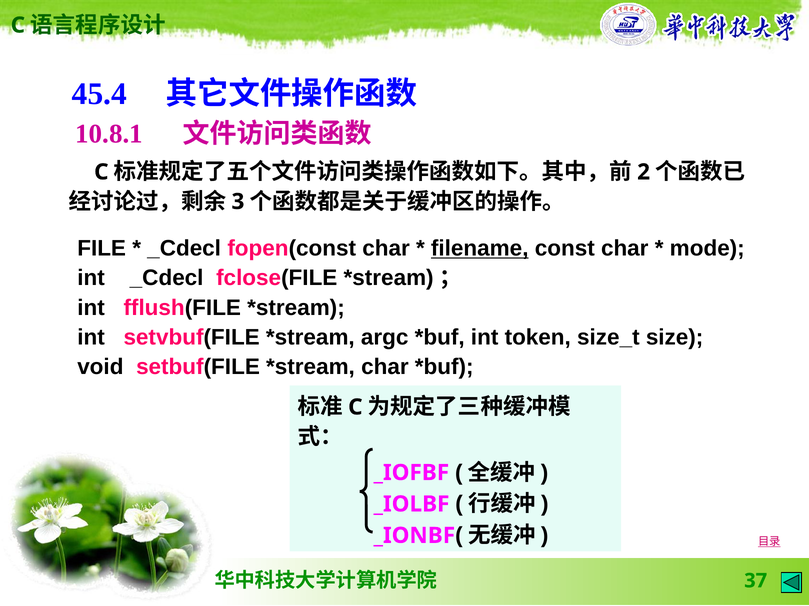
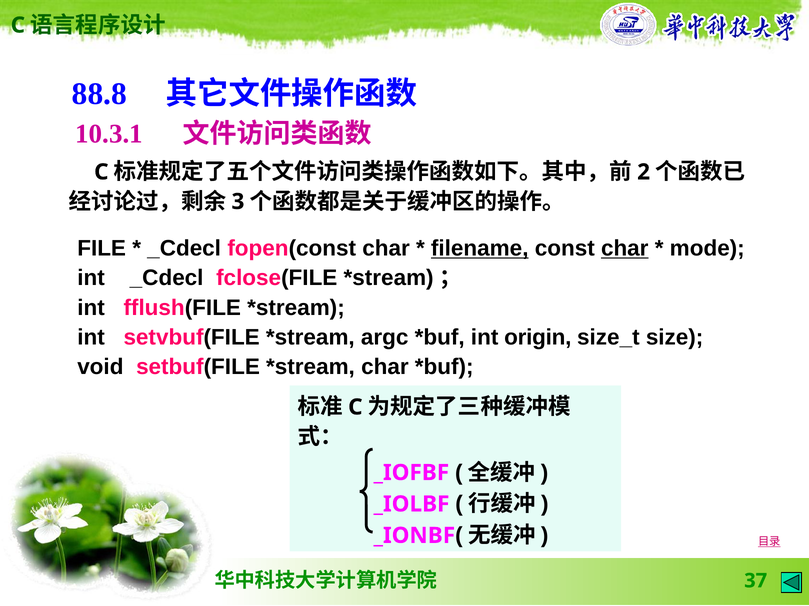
45.4: 45.4 -> 88.8 (99, 94)
10.8.1: 10.8.1 -> 10.3.1 (109, 134)
char underline: none -> present (625, 249)
token: token -> origin (538, 338)
